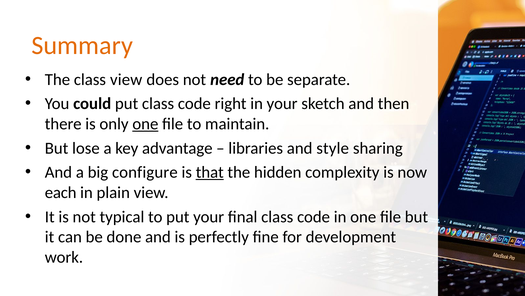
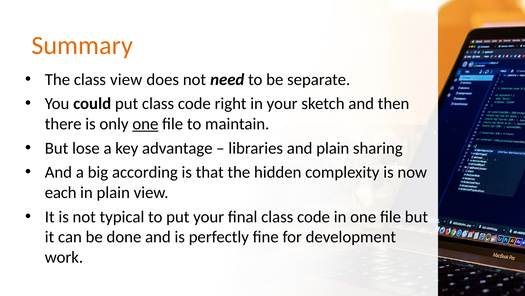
and style: style -> plain (333, 148)
configure: configure -> according (145, 172)
that underline: present -> none (210, 172)
